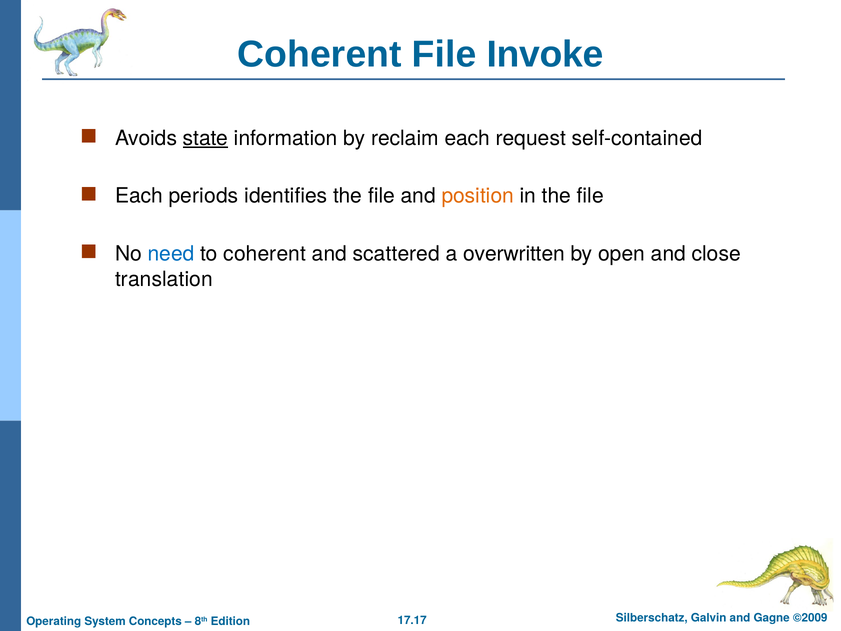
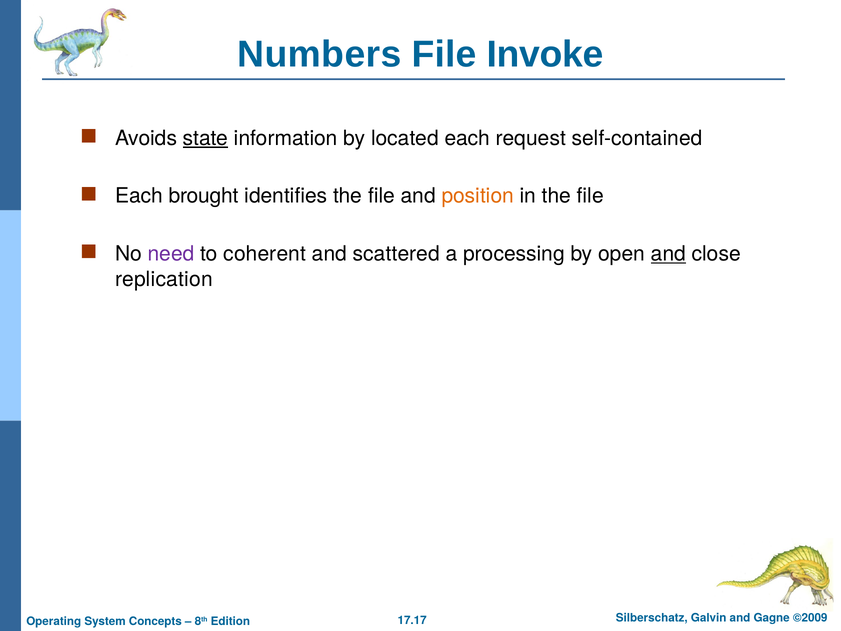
Coherent: Coherent -> Numbers (319, 55)
reclaim: reclaim -> located (405, 138)
periods: periods -> brought (204, 196)
need colour: blue -> purple (171, 254)
overwritten: overwritten -> processing (514, 254)
and underline: none -> present (668, 254)
translation: translation -> replication (164, 279)
